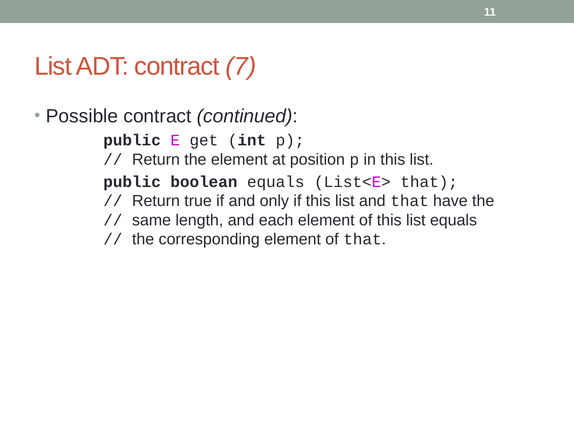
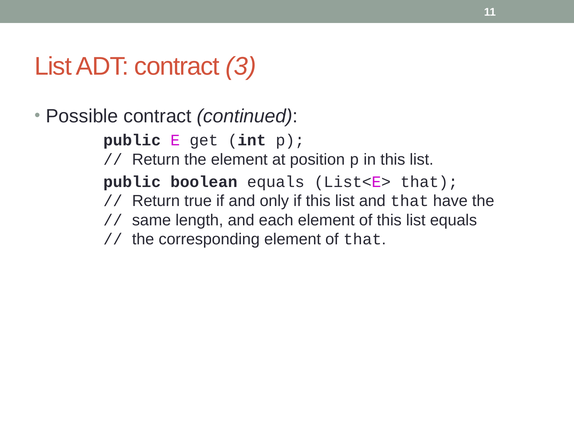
7: 7 -> 3 (241, 66)
